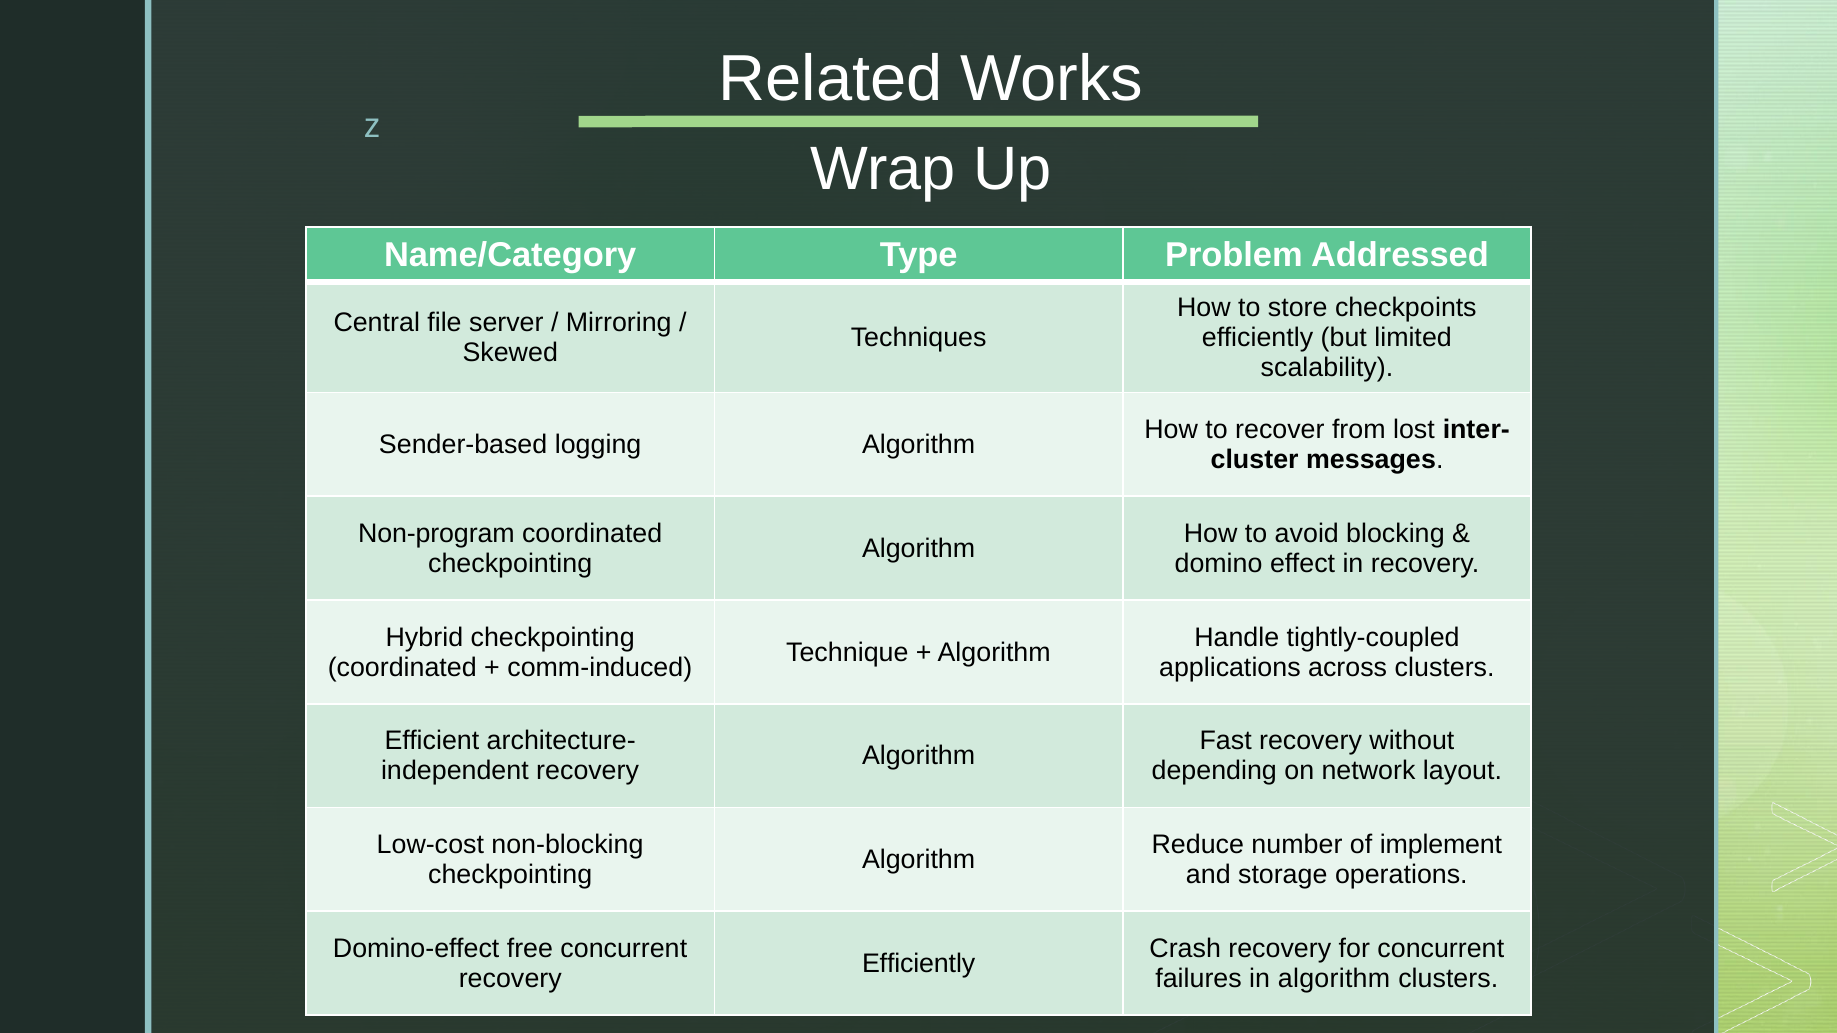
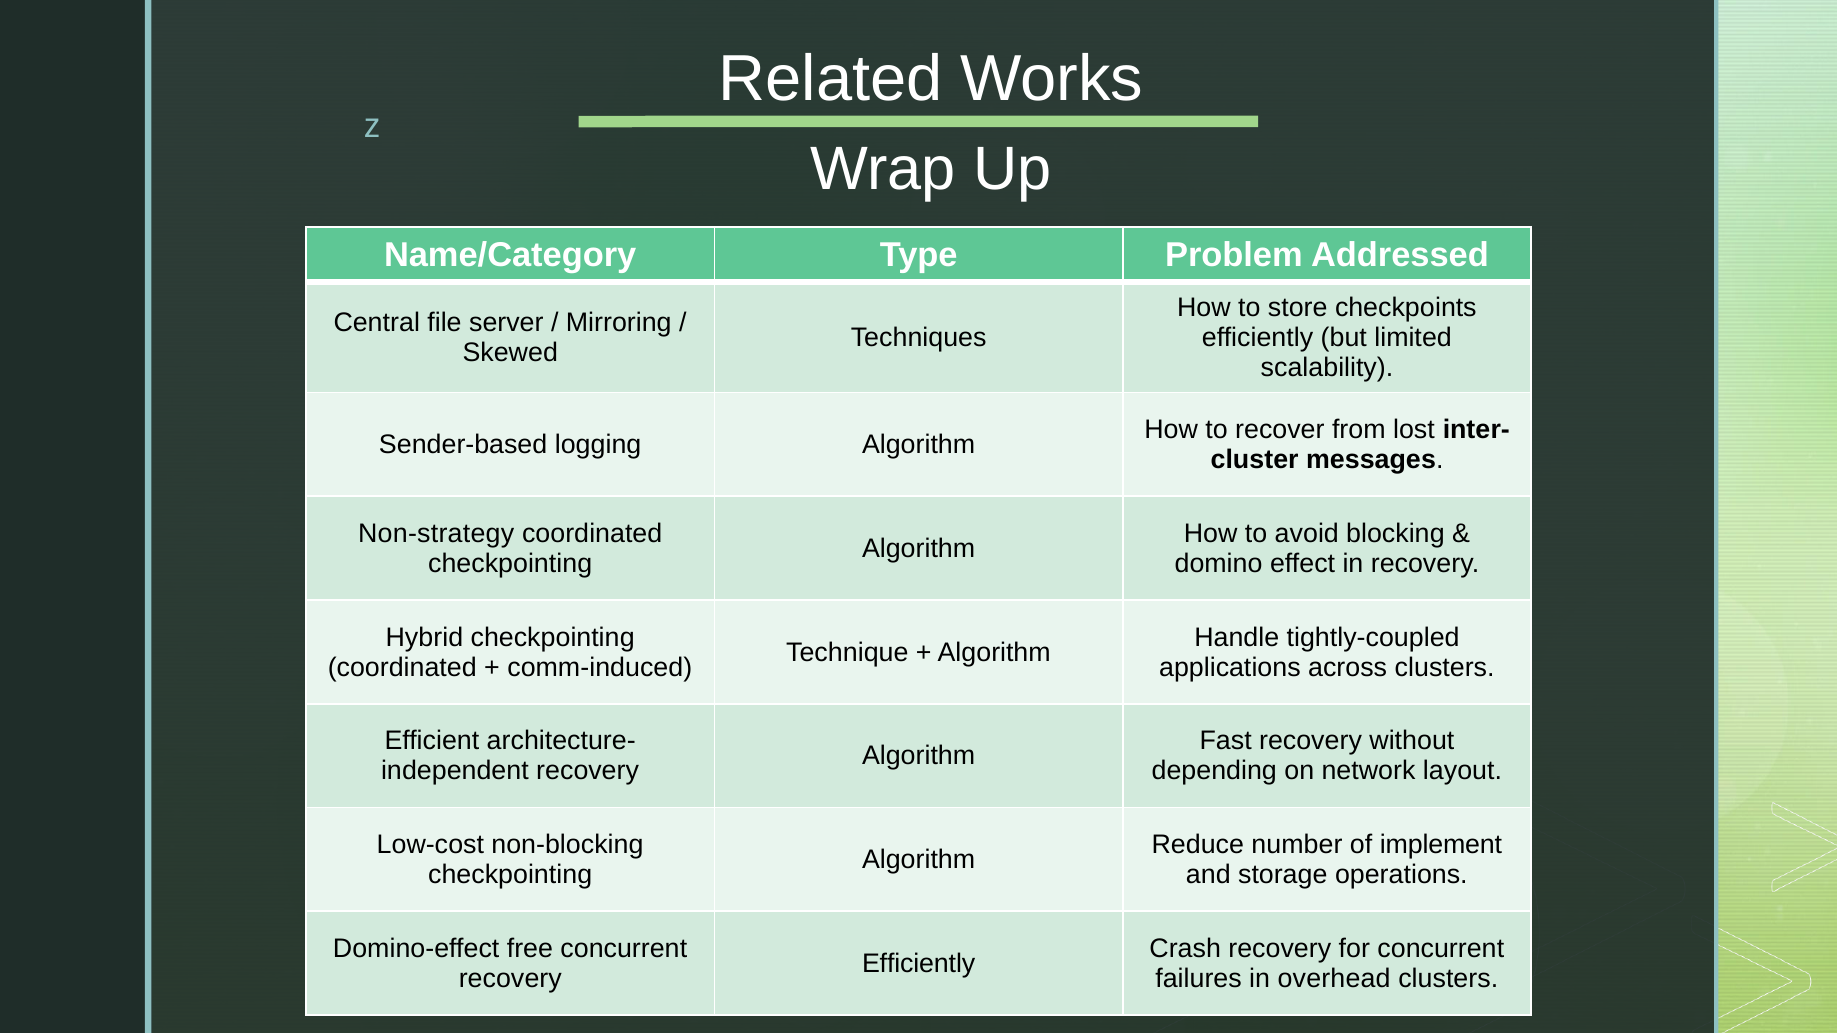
Non-program: Non-program -> Non-strategy (436, 534)
in algorithm: algorithm -> overhead (1334, 979)
